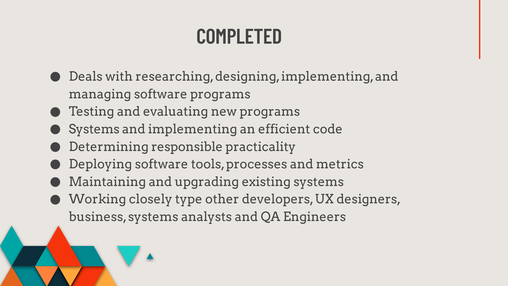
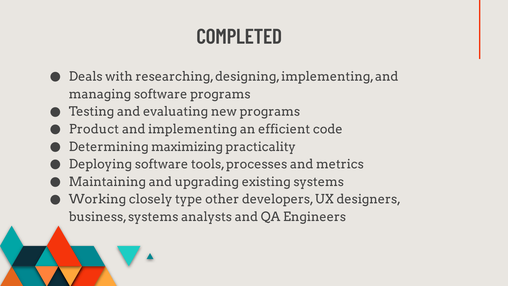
Systems: Systems -> Product (94, 129)
responsible: responsible -> maximizing (187, 147)
